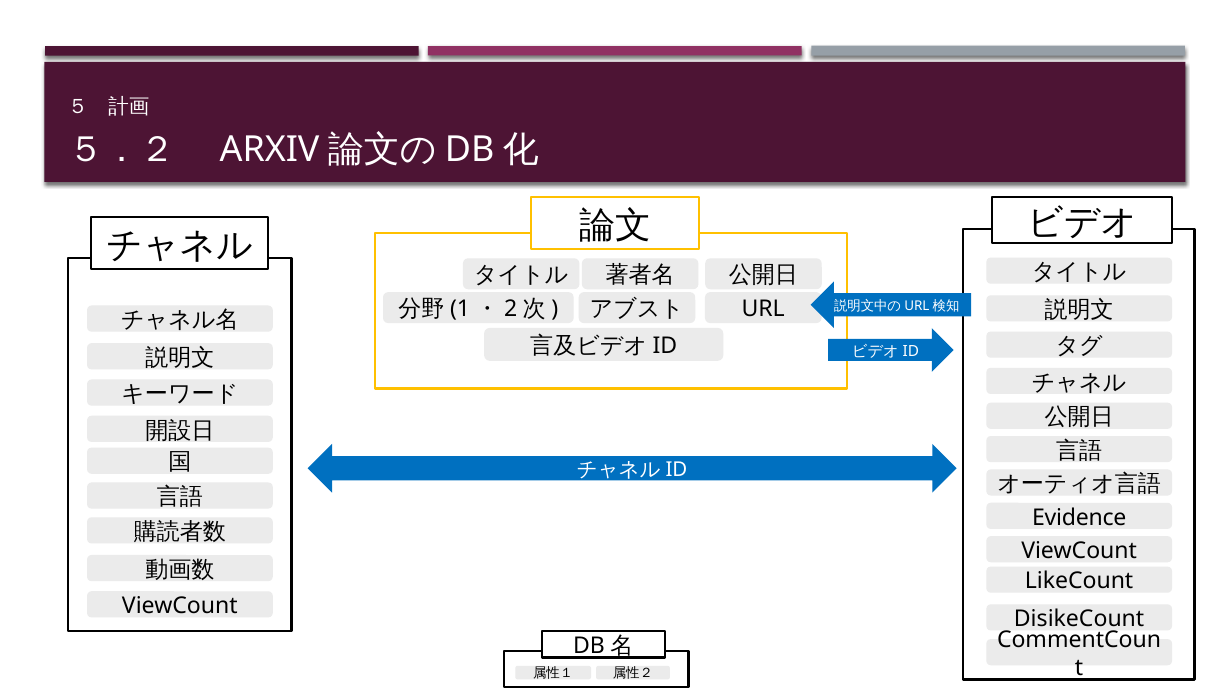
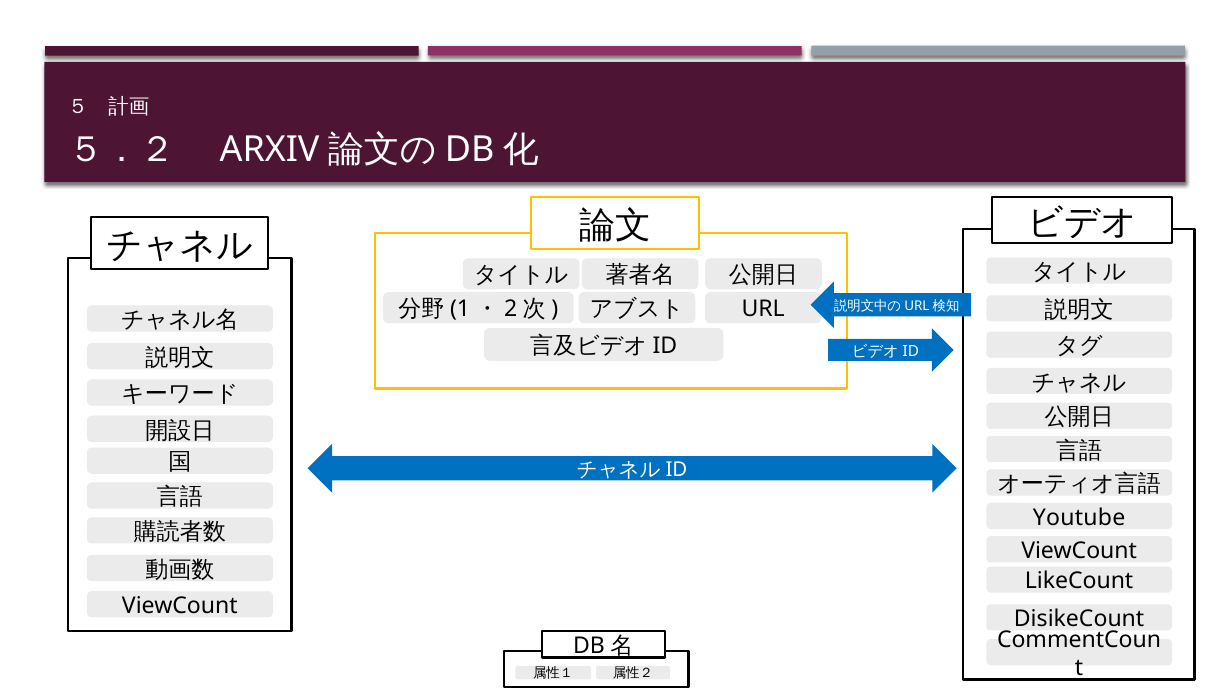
Evidence: Evidence -> Youtube (1079, 517)
